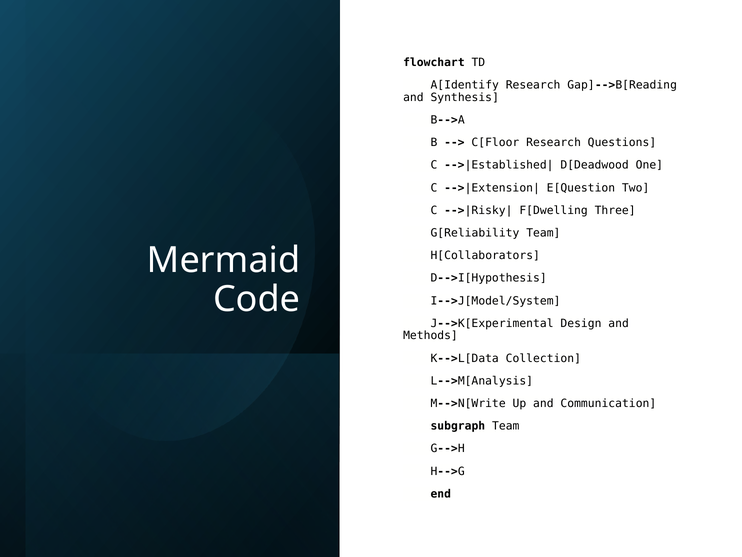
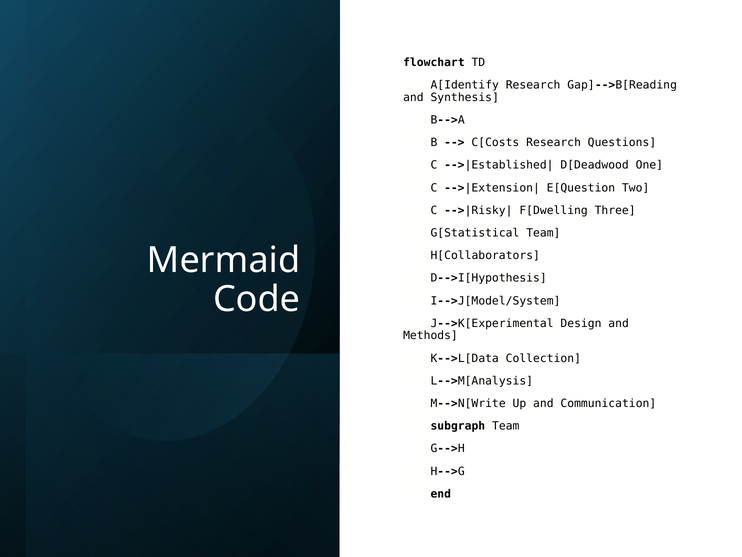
C[Floor: C[Floor -> C[Costs (495, 142)
G[Reliability: G[Reliability -> G[Statistical (475, 233)
